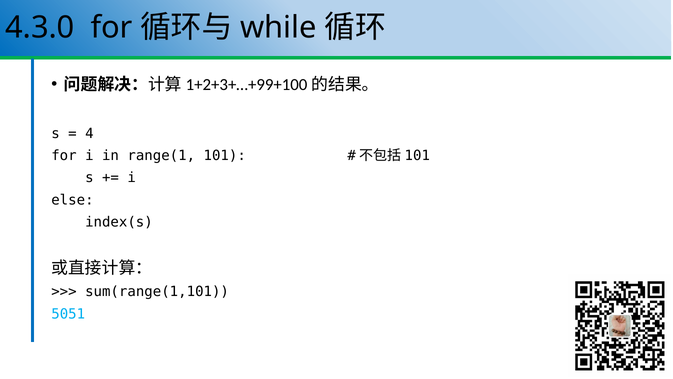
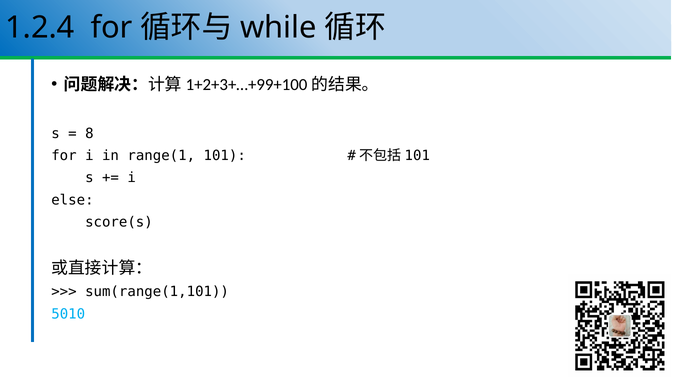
4.3.0: 4.3.0 -> 1.2.4 (40, 28)
4: 4 -> 8 (89, 133)
index(s: index(s -> score(s (119, 222)
5051: 5051 -> 5010 (68, 314)
